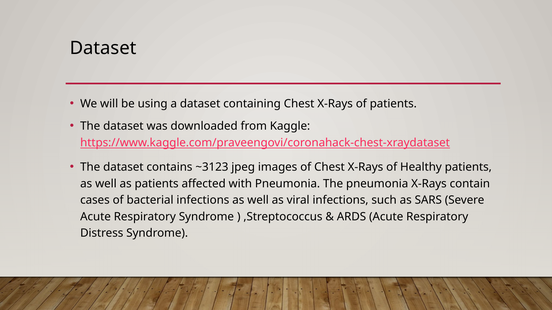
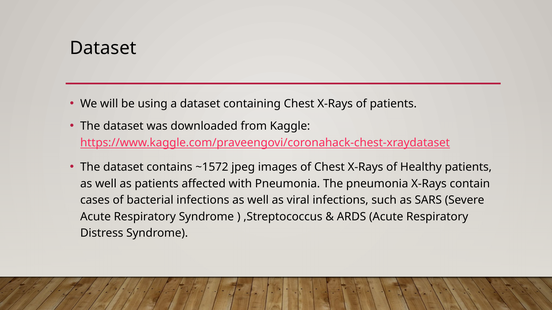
~3123: ~3123 -> ~1572 (212, 167)
